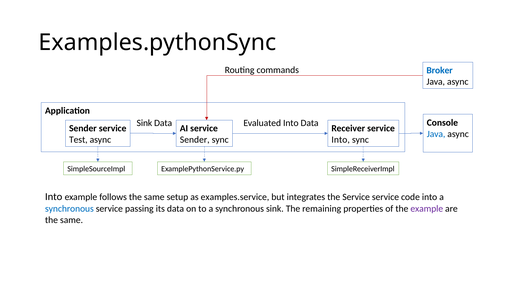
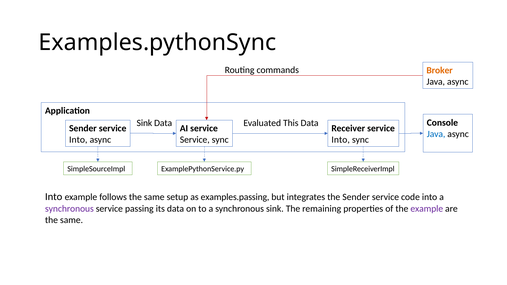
Broker colour: blue -> orange (440, 70)
Evaluated Into: Into -> This (291, 123)
Test: Test -> Into (78, 140)
Sender: Sender -> Service (195, 140)
examples.service: examples.service -> examples.passing (235, 197)
the Service: Service -> Sender (356, 197)
synchronous colour: blue -> purple (69, 209)
